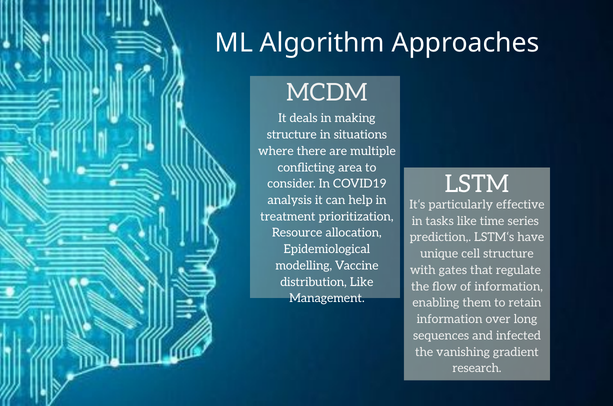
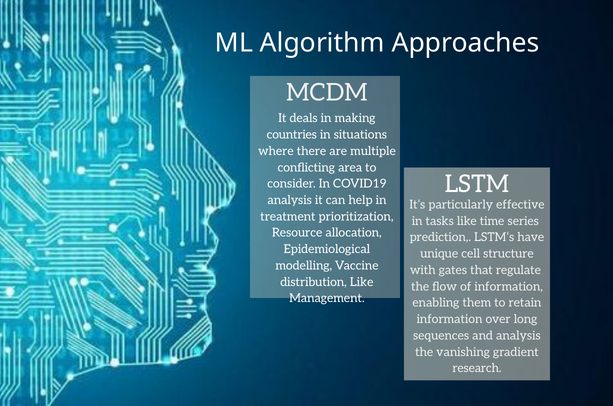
structure: structure -> countries (292, 135)
and infected: infected -> analysis (518, 336)
